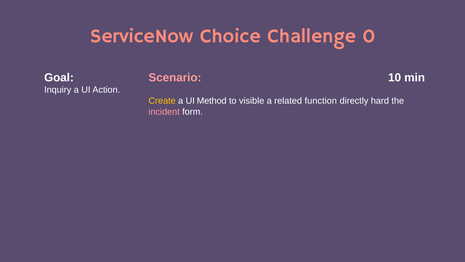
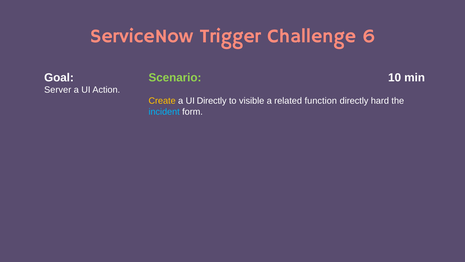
Choice: Choice -> Trigger (230, 36)
0: 0 -> 6 (369, 36)
Scenario colour: pink -> light green (175, 78)
Inquiry: Inquiry -> Server (58, 90)
UI Method: Method -> Directly (212, 101)
incident colour: pink -> light blue (164, 112)
